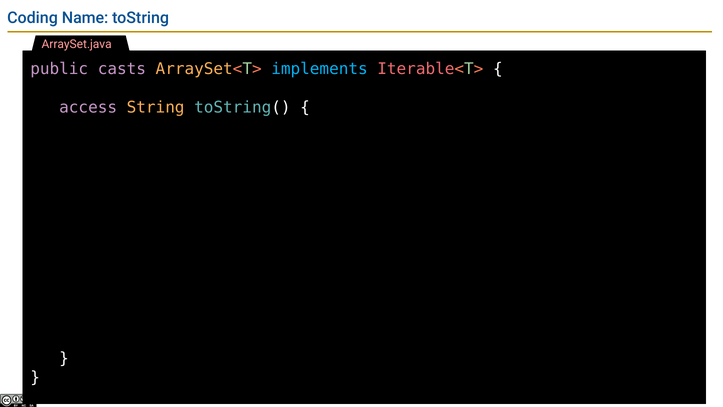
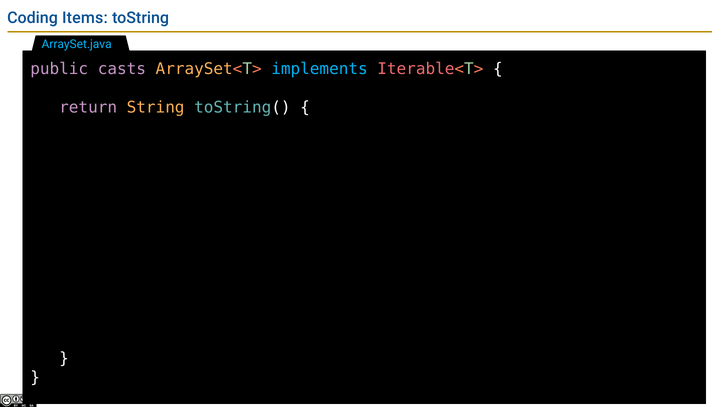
Name: Name -> Items (85, 18)
ArraySet.java colour: pink -> light blue (77, 44)
access: access -> return (88, 108)
